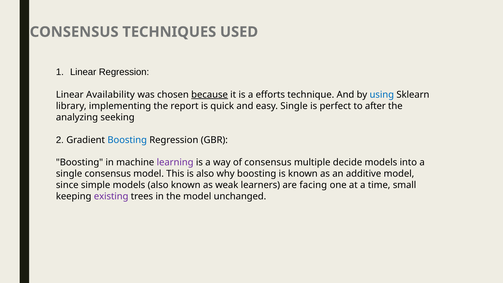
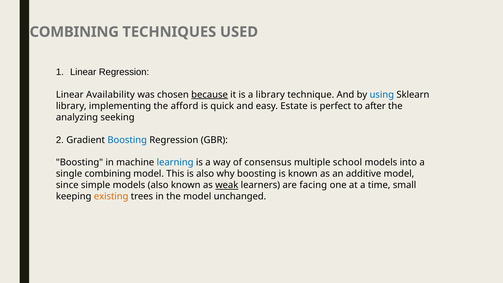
CONSENSUS: CONSENSUS -> COMBINING (74, 32)
a efforts: efforts -> library (270, 95)
report: report -> afford (184, 106)
easy Single: Single -> Estate (294, 106)
learning colour: purple -> blue (175, 163)
decide: decide -> school (347, 163)
single consensus: consensus -> combining (108, 174)
weak underline: none -> present (227, 185)
existing colour: purple -> orange (111, 196)
